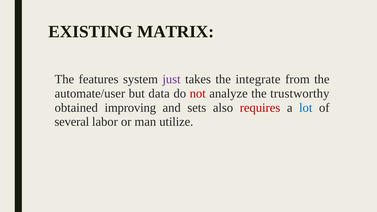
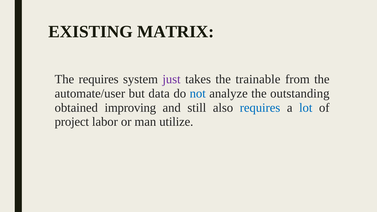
The features: features -> requires (99, 79)
integrate: integrate -> trainable (258, 79)
not colour: red -> blue (198, 94)
trustworthy: trustworthy -> outstanding (300, 94)
sets: sets -> still (197, 108)
requires colour: red -> blue (260, 108)
several: several -> project (72, 122)
